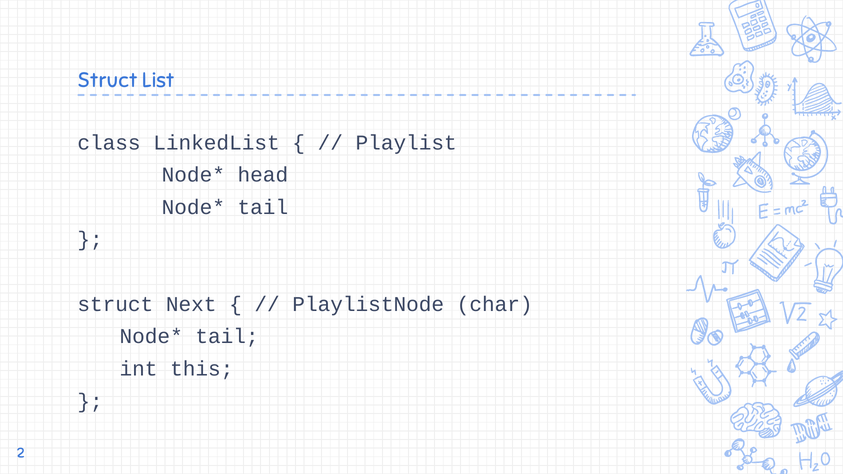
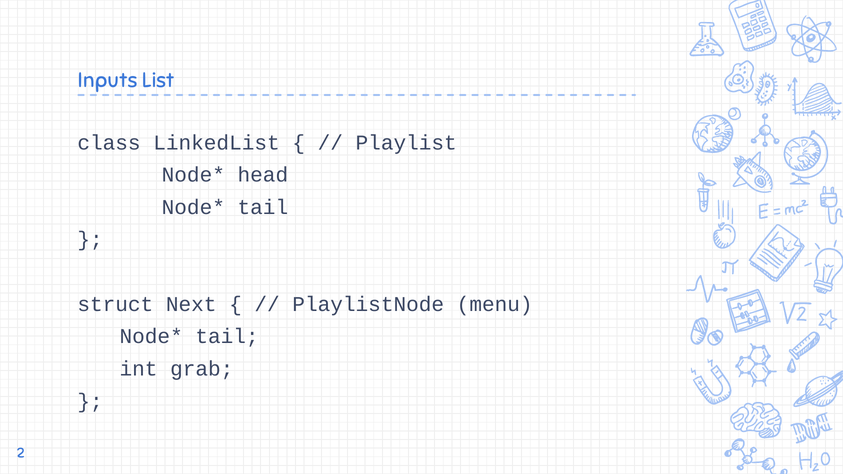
Struct: Struct -> Inputs (107, 80)
char: char -> menu (495, 304)
this: this -> grab (202, 369)
